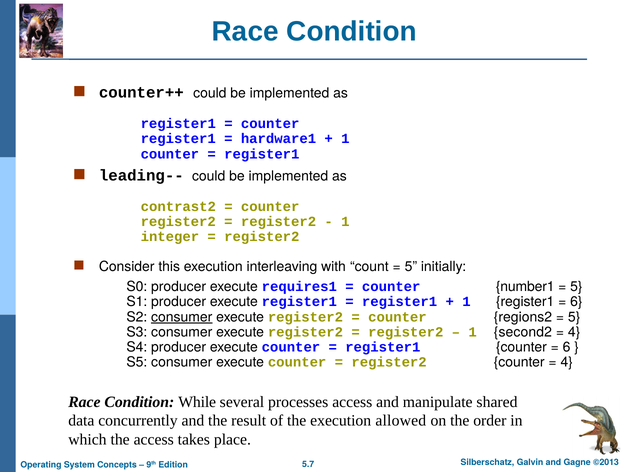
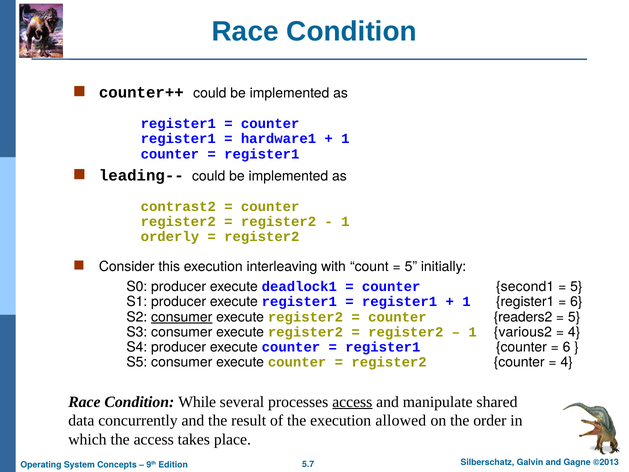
integer: integer -> orderly (170, 237)
requires1: requires1 -> deadlock1 (299, 287)
number1: number1 -> second1 (525, 287)
regions2: regions2 -> readers2 (523, 317)
second2: second2 -> various2 (523, 332)
access underline: none -> present (352, 402)
